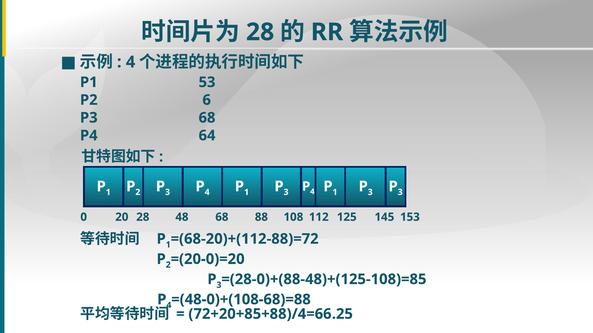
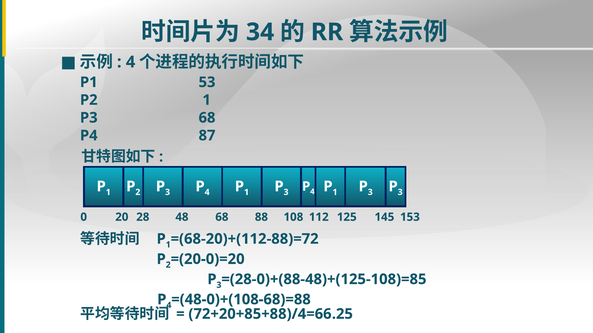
28: 28 -> 34 (260, 32)
P2 6: 6 -> 1 (207, 100)
64: 64 -> 87 (207, 136)
